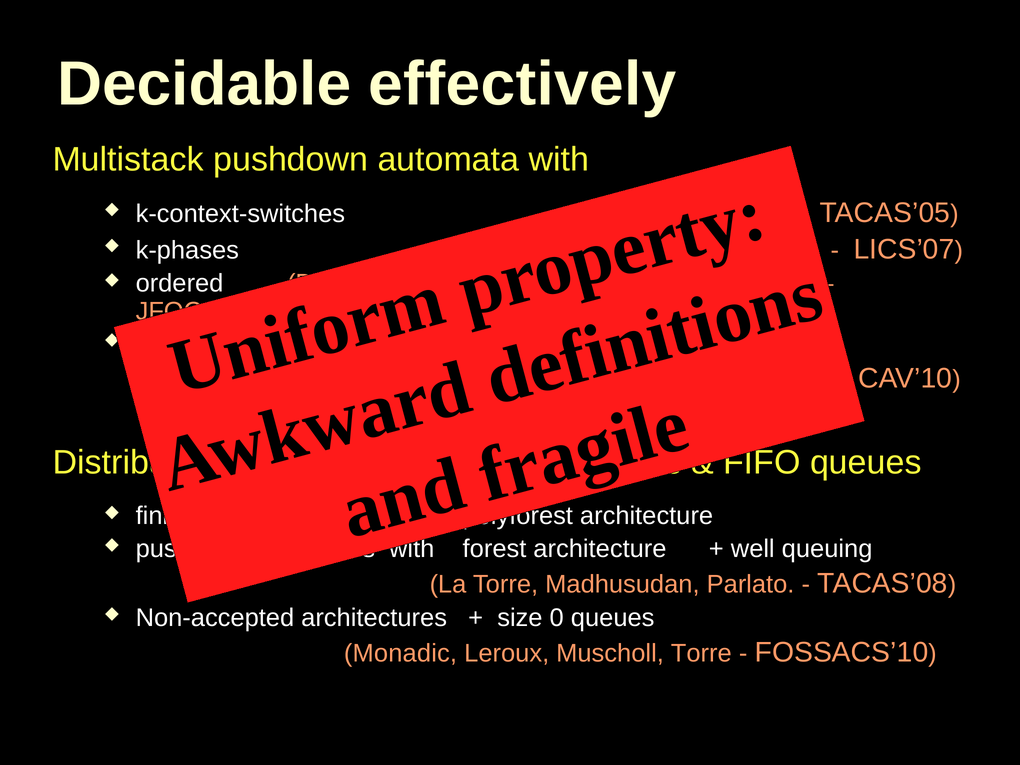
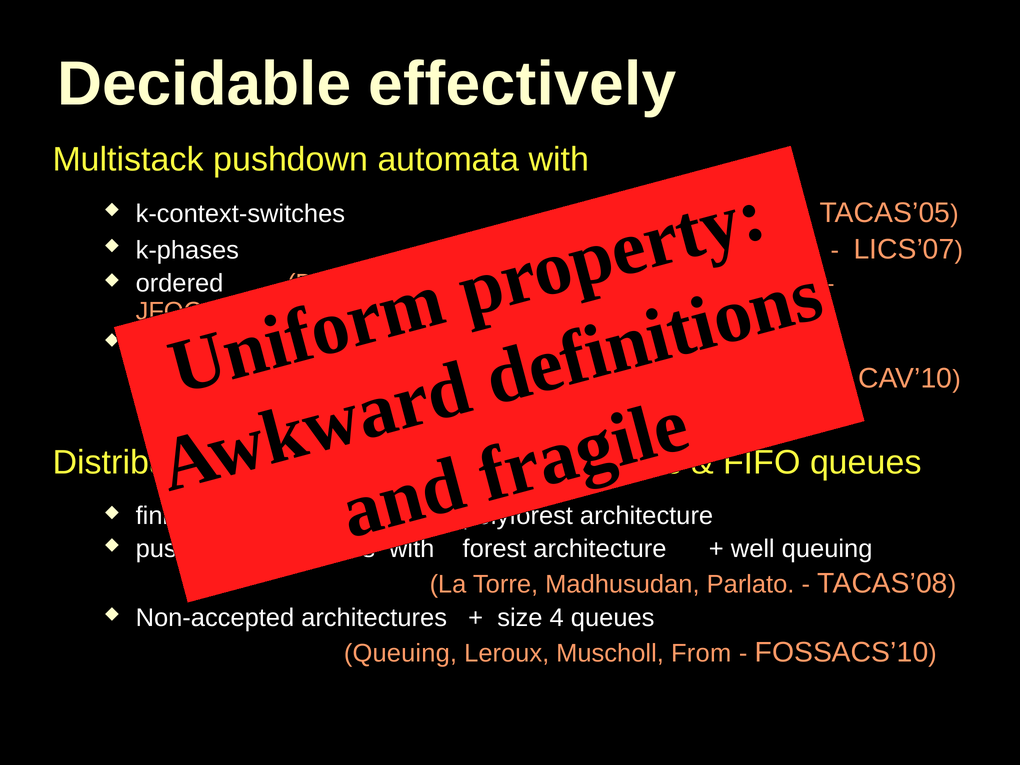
0: 0 -> 4 (557, 618)
Monadic: Monadic -> Queuing (400, 653)
Muscholl Torre: Torre -> From (701, 653)
